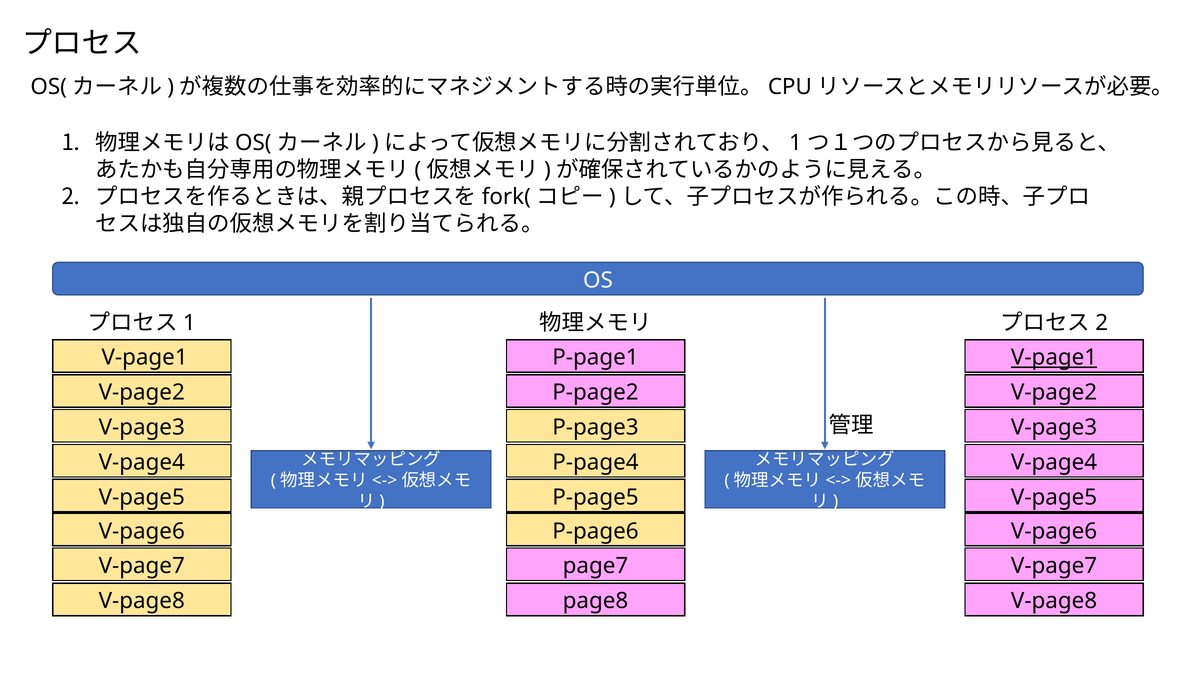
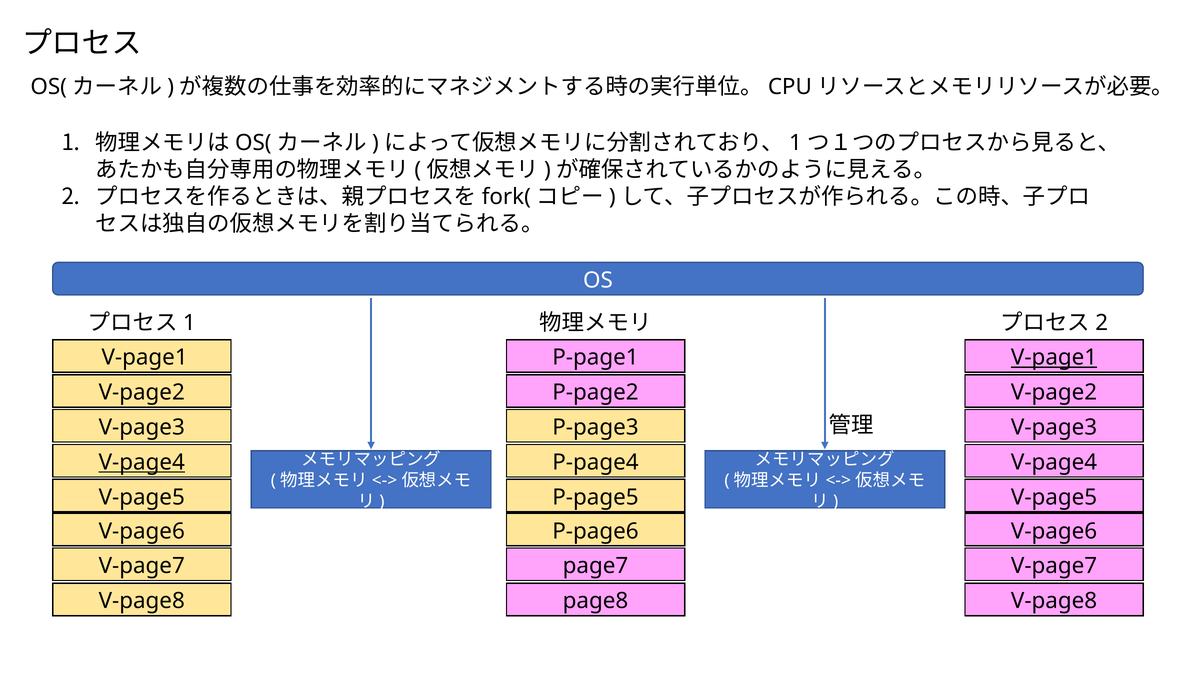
V-page4 underline: none -> present (142, 462)
